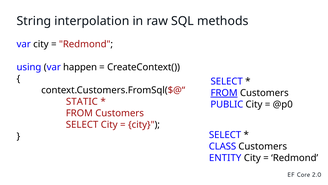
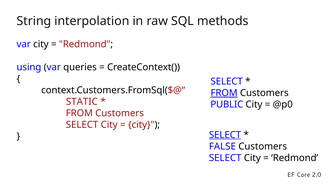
happen: happen -> queries (80, 67)
SELECT underline: none -> present (225, 135)
CLASS: CLASS -> FALSE (222, 146)
ENTITY: ENTITY -> SELECT (225, 158)
